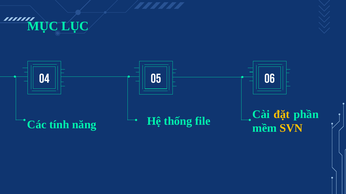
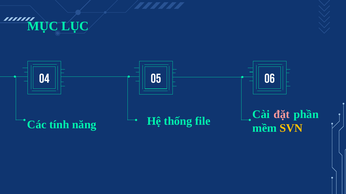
đặt colour: yellow -> pink (282, 115)
